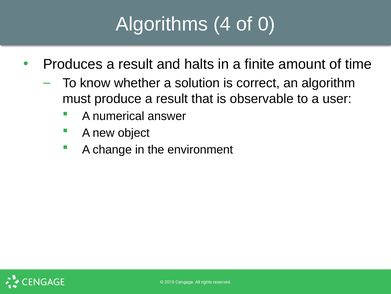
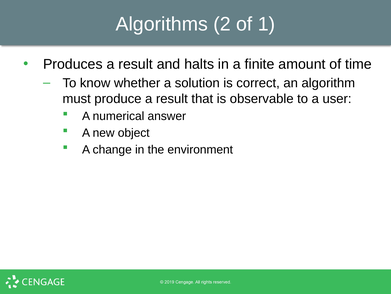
4: 4 -> 2 (222, 24)
0: 0 -> 1 (267, 24)
